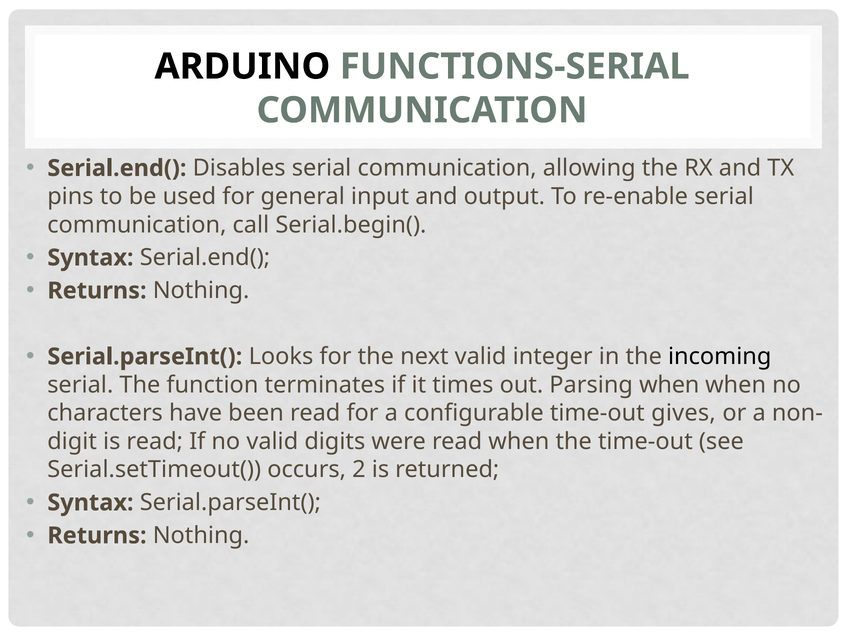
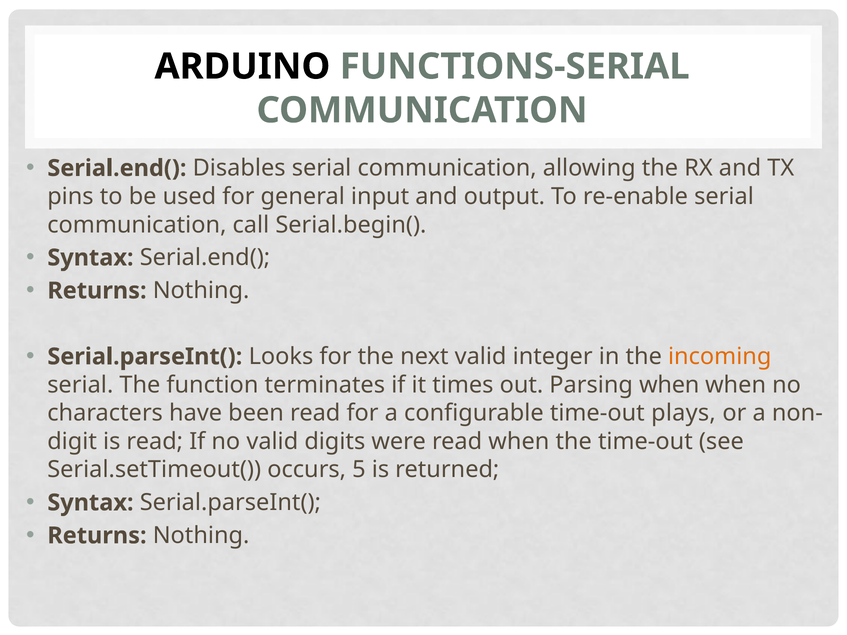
incoming colour: black -> orange (720, 357)
gives: gives -> plays (683, 413)
2: 2 -> 5 (359, 470)
